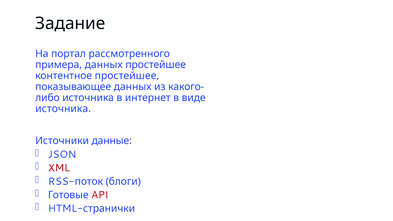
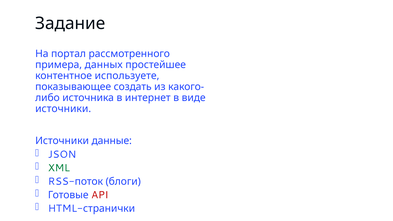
контентное простейшее: простейшее -> используете (127, 76)
показывающее данных: данных -> создать (133, 87)
источника: источника -> источники (63, 109)
XML colour: red -> green (59, 168)
